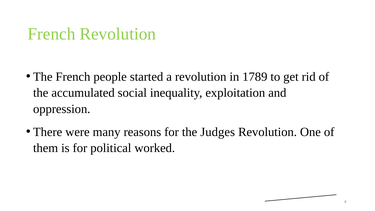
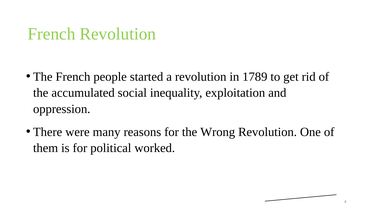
Judges: Judges -> Wrong (218, 132)
